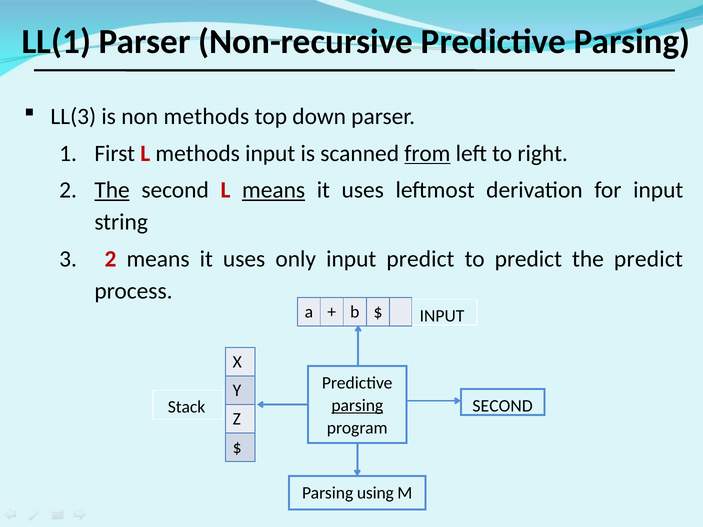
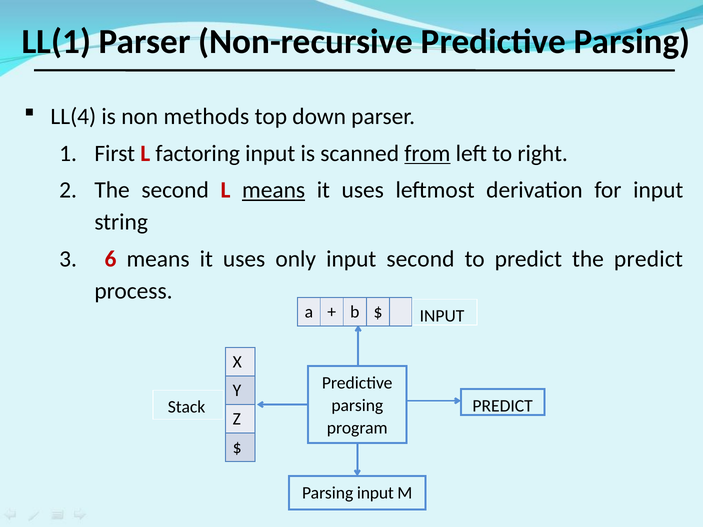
LL(3: LL(3 -> LL(4 (73, 117)
L methods: methods -> factoring (198, 153)
The underline: present -> none (112, 190)
2: 2 -> 6 (110, 259)
input predict: predict -> second (420, 259)
parsing underline: present -> none (357, 406)
SECOND: SECOND -> PREDICT (503, 406)
Parsing using: using -> input (375, 493)
